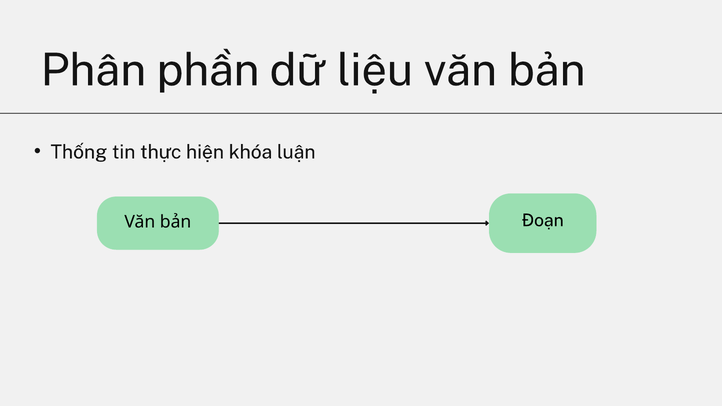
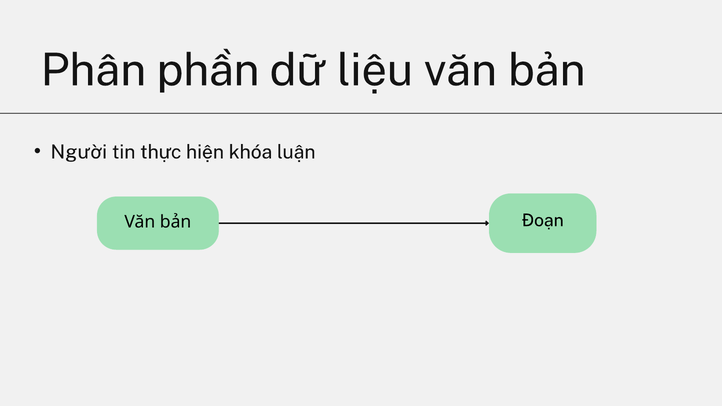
Thống: Thống -> Người (79, 152)
